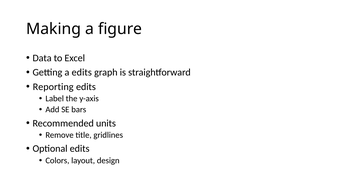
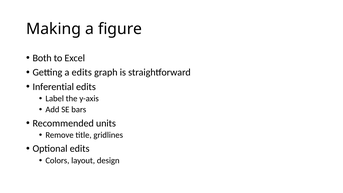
Data: Data -> Both (42, 58)
Reporting: Reporting -> Inferential (53, 87)
